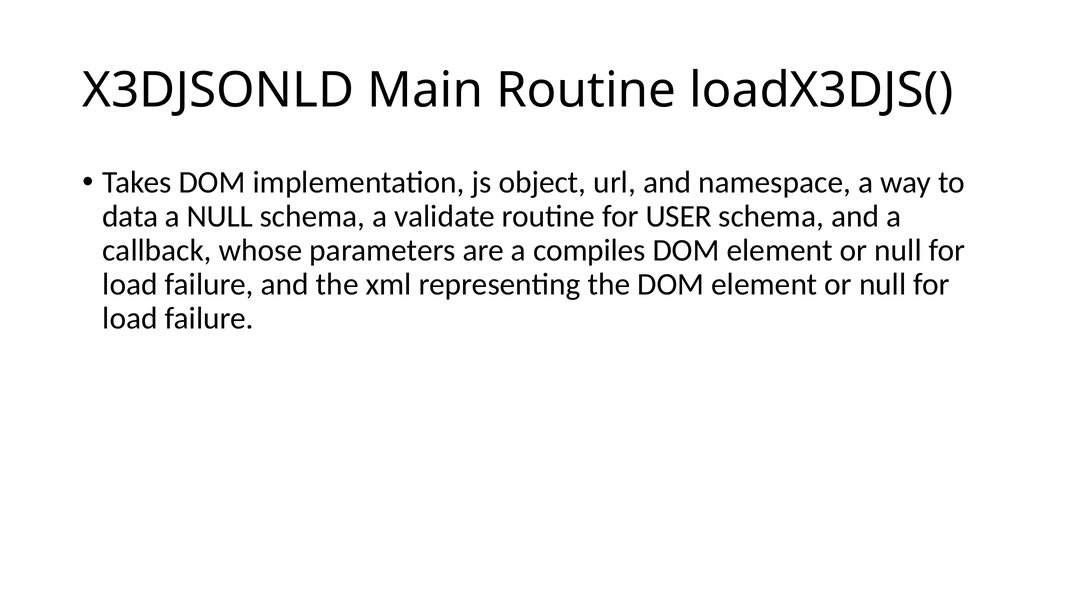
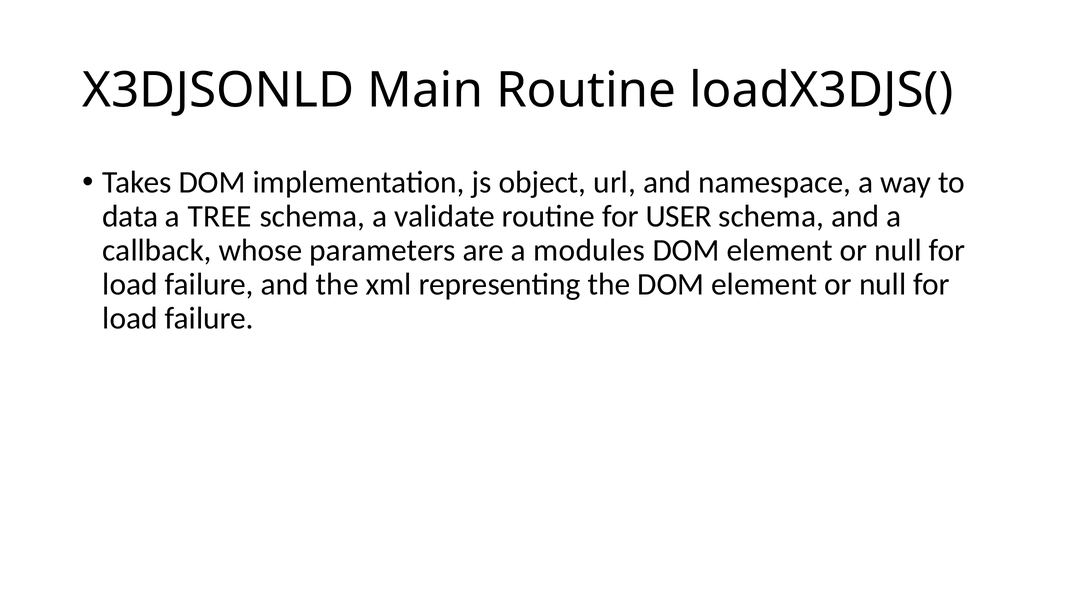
a NULL: NULL -> TREE (220, 216)
compiles: compiles -> modules (589, 250)
